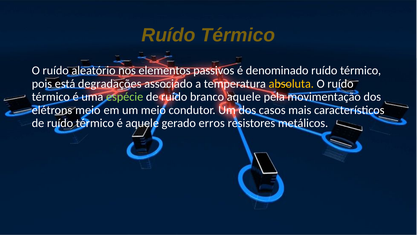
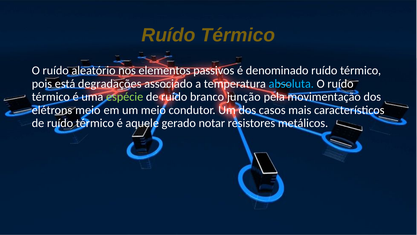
absoluta colour: yellow -> light blue (291, 84)
branco aquele: aquele -> junção (244, 97)
erros: erros -> notar (212, 123)
